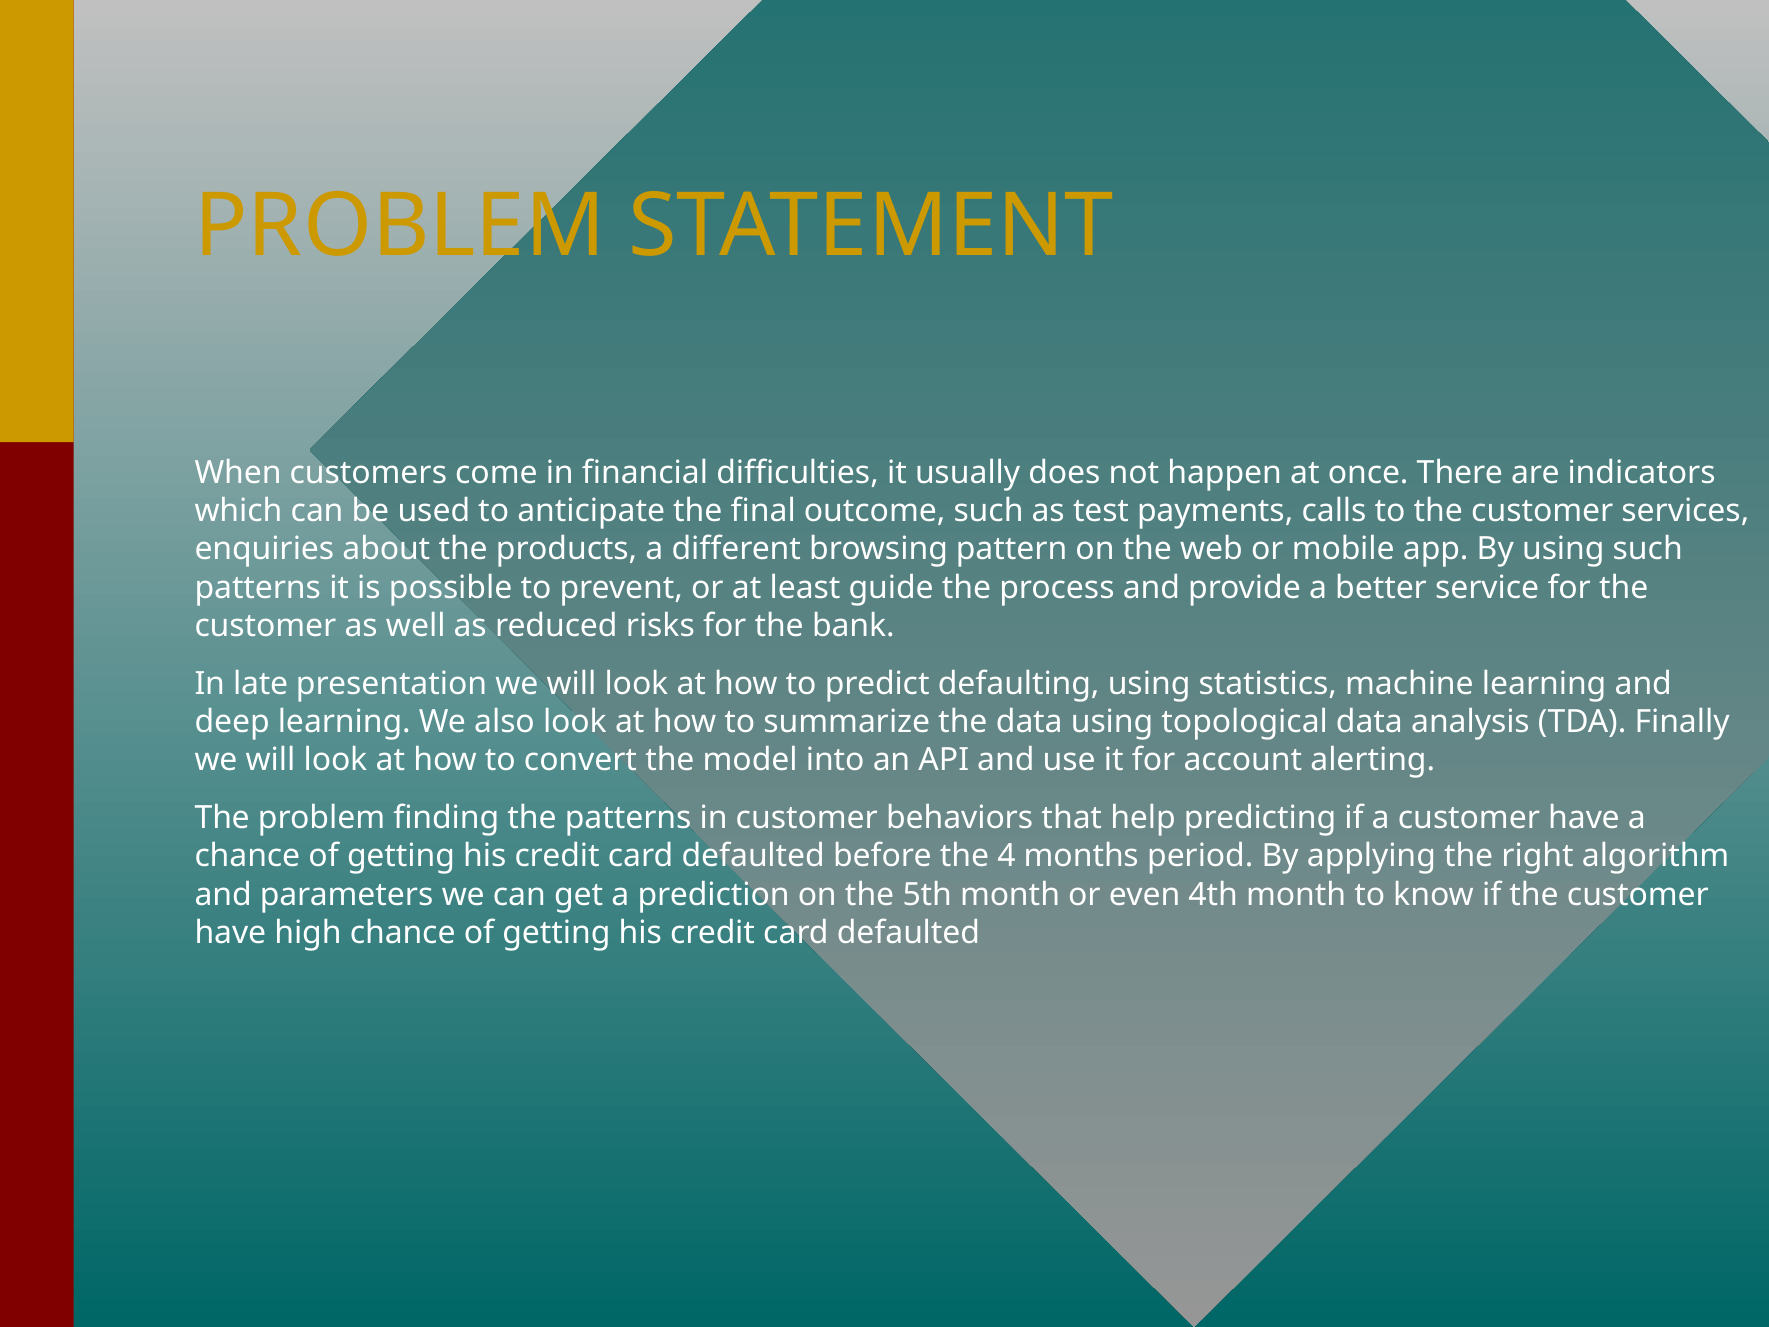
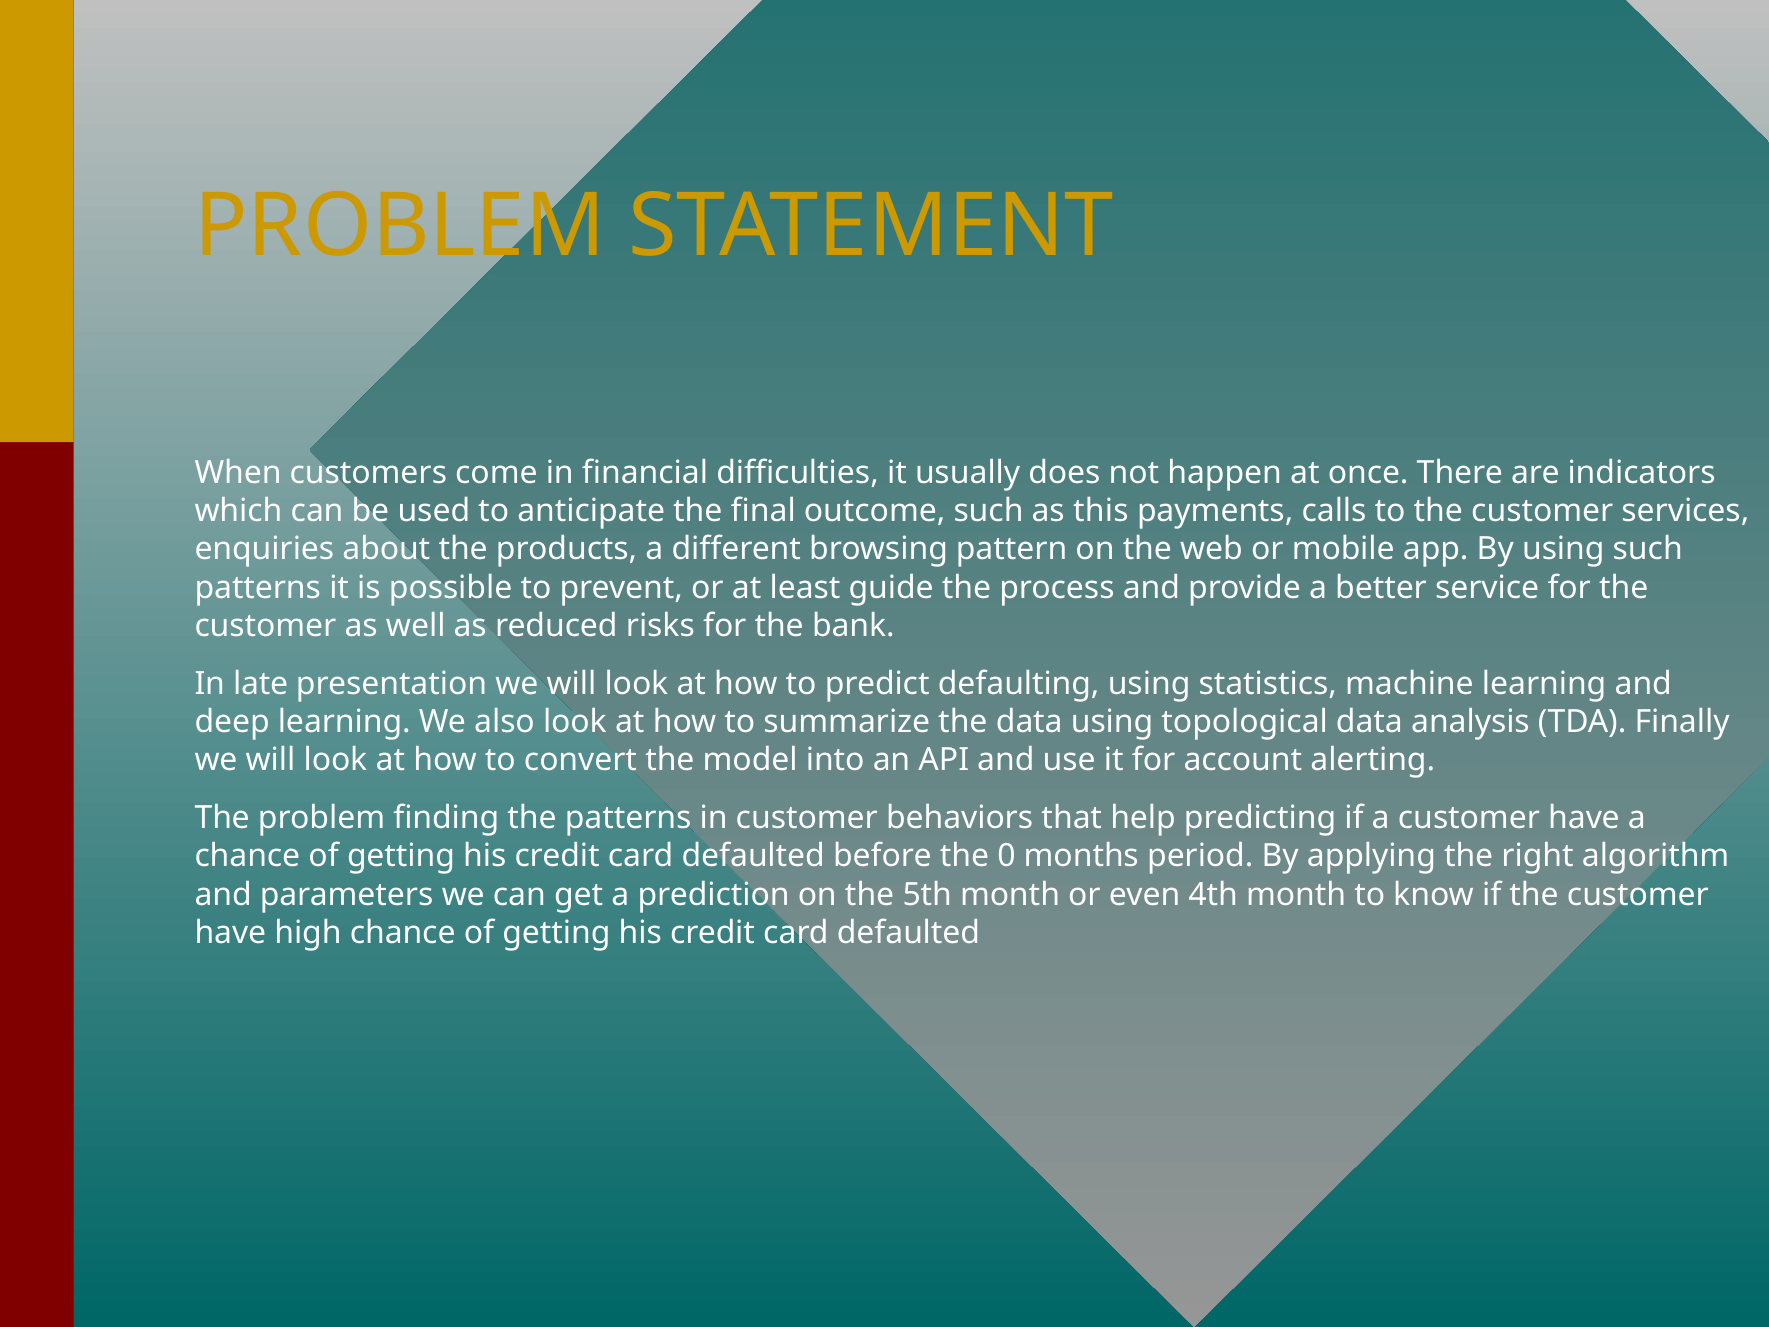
test: test -> this (1101, 511)
4: 4 -> 0 (1006, 856)
